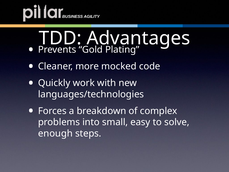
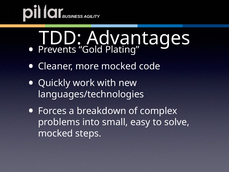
enough: enough -> mocked (55, 133)
